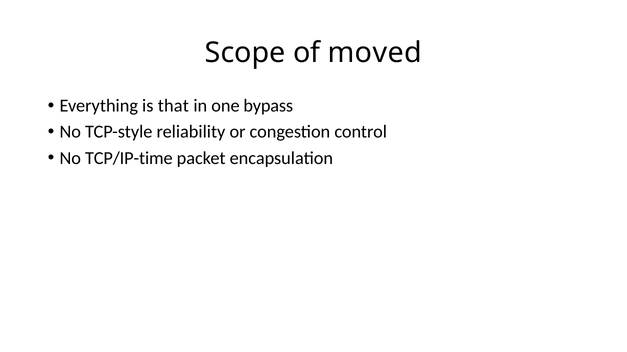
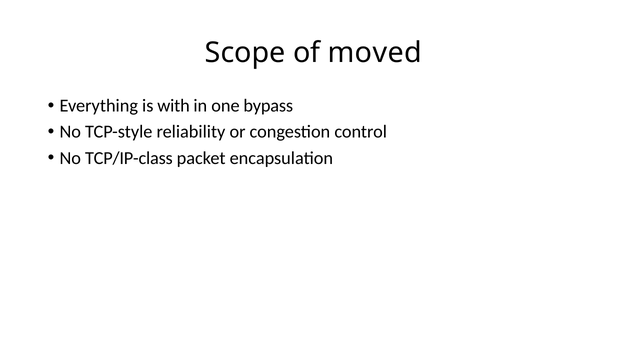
that: that -> with (174, 106)
TCP/IP-time: TCP/IP-time -> TCP/IP-class (129, 158)
